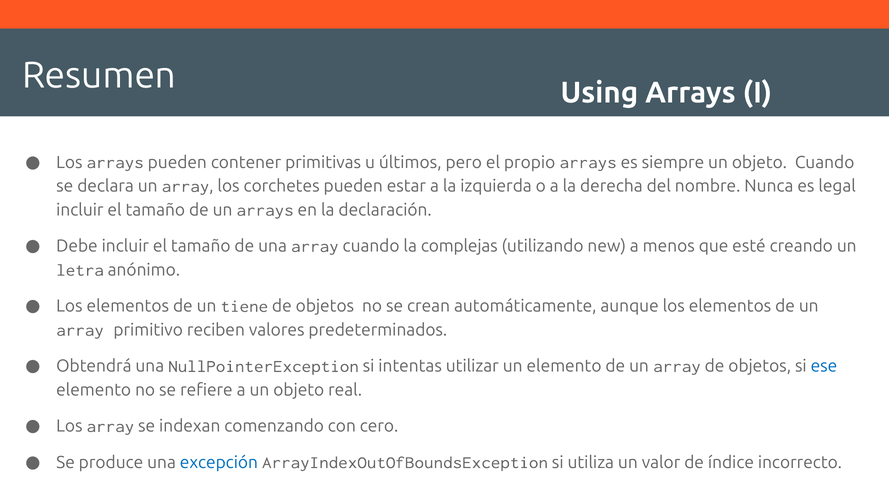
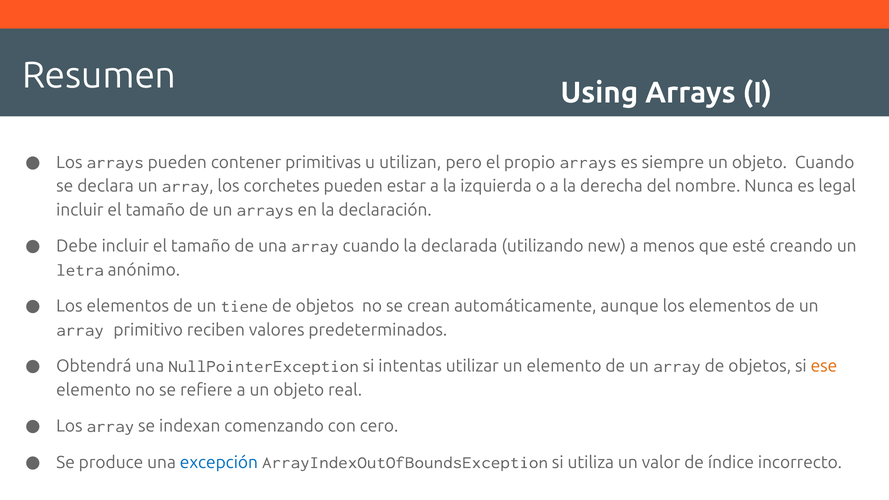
últimos: últimos -> utilizan (410, 162)
complejas: complejas -> declarada (459, 246)
ese colour: blue -> orange (824, 366)
